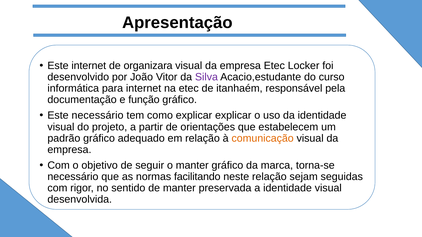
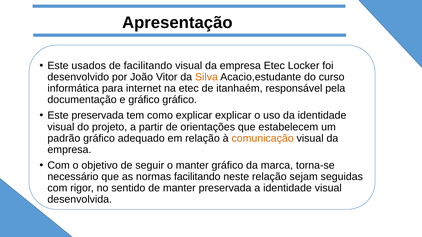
Este internet: internet -> usados (89, 66)
de organizara: organizara -> facilitando (148, 66)
Silva colour: purple -> orange (206, 77)
e função: função -> gráfico (144, 100)
Este necessário: necessário -> preservada (98, 116)
